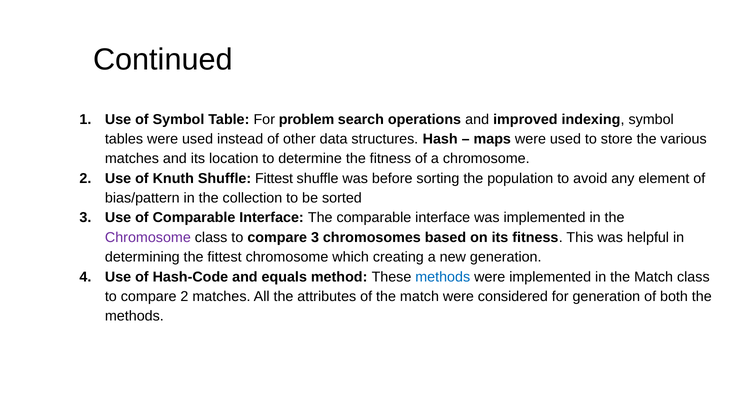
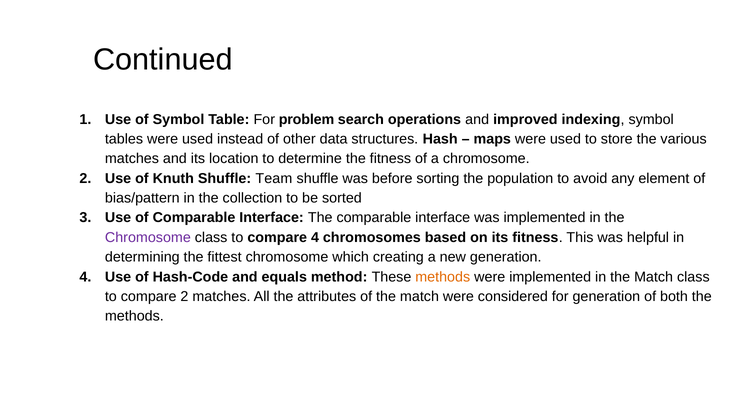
Shuffle Fittest: Fittest -> Team (274, 179)
compare 3: 3 -> 4 (315, 238)
methods colour: blue -> orange (443, 277)
